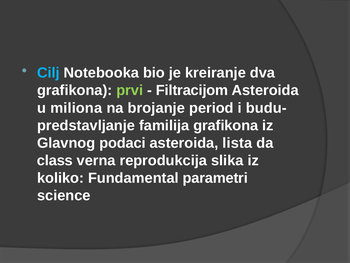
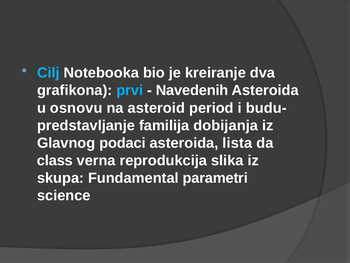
prvi colour: light green -> light blue (130, 90)
Filtracijom: Filtracijom -> Navedenih (192, 90)
miliona: miliona -> osnovu (76, 108)
brojanje: brojanje -> asteroid (156, 108)
familija grafikona: grafikona -> dobijanja (226, 125)
koliko: koliko -> skupa (61, 178)
